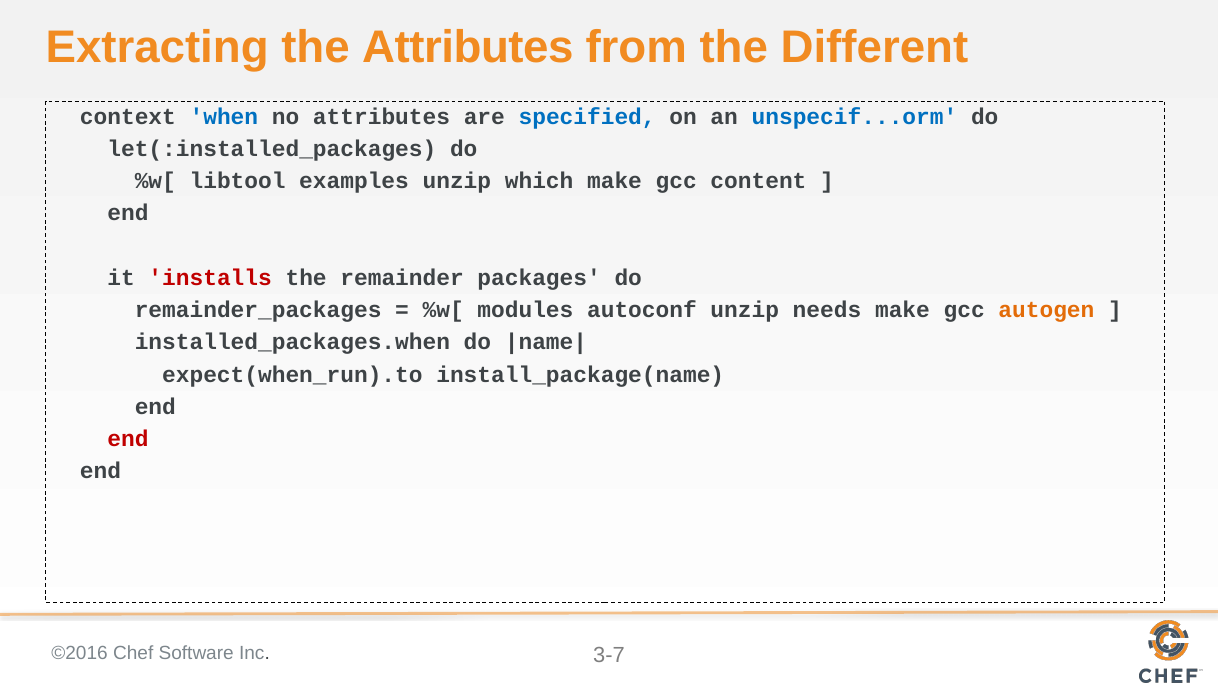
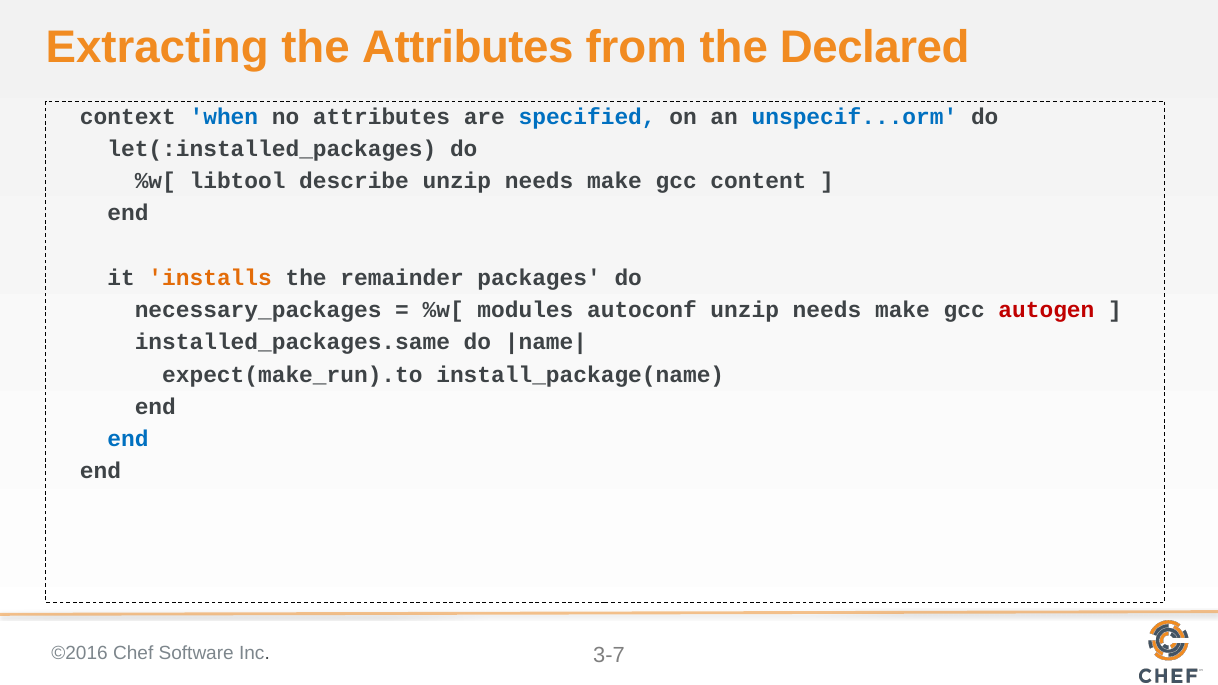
Different: Different -> Declared (875, 47)
examples: examples -> describe (354, 181)
which: which -> needs (539, 181)
installs colour: red -> orange (210, 278)
remainder_packages: remainder_packages -> necessary_packages (258, 310)
autogen colour: orange -> red (1046, 310)
installed_packages.when: installed_packages.when -> installed_packages.same (292, 342)
expect(when_run).to: expect(when_run).to -> expect(make_run).to (292, 375)
end colour: red -> blue (128, 439)
